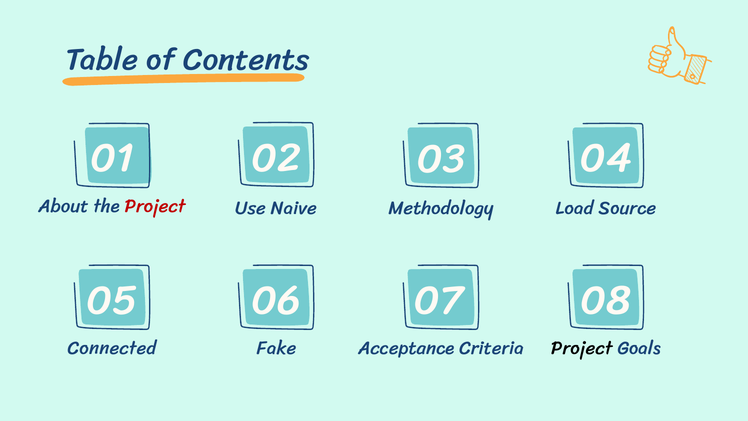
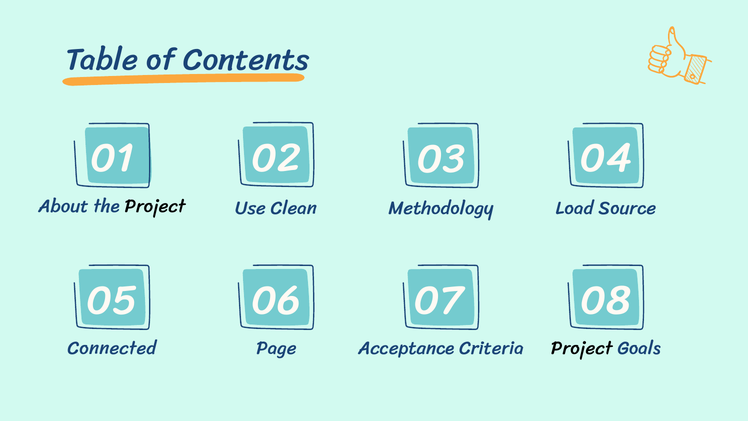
Project colour: red -> black (155, 206)
Naive: Naive -> Clean (294, 208)
Fake: Fake -> Page (276, 348)
